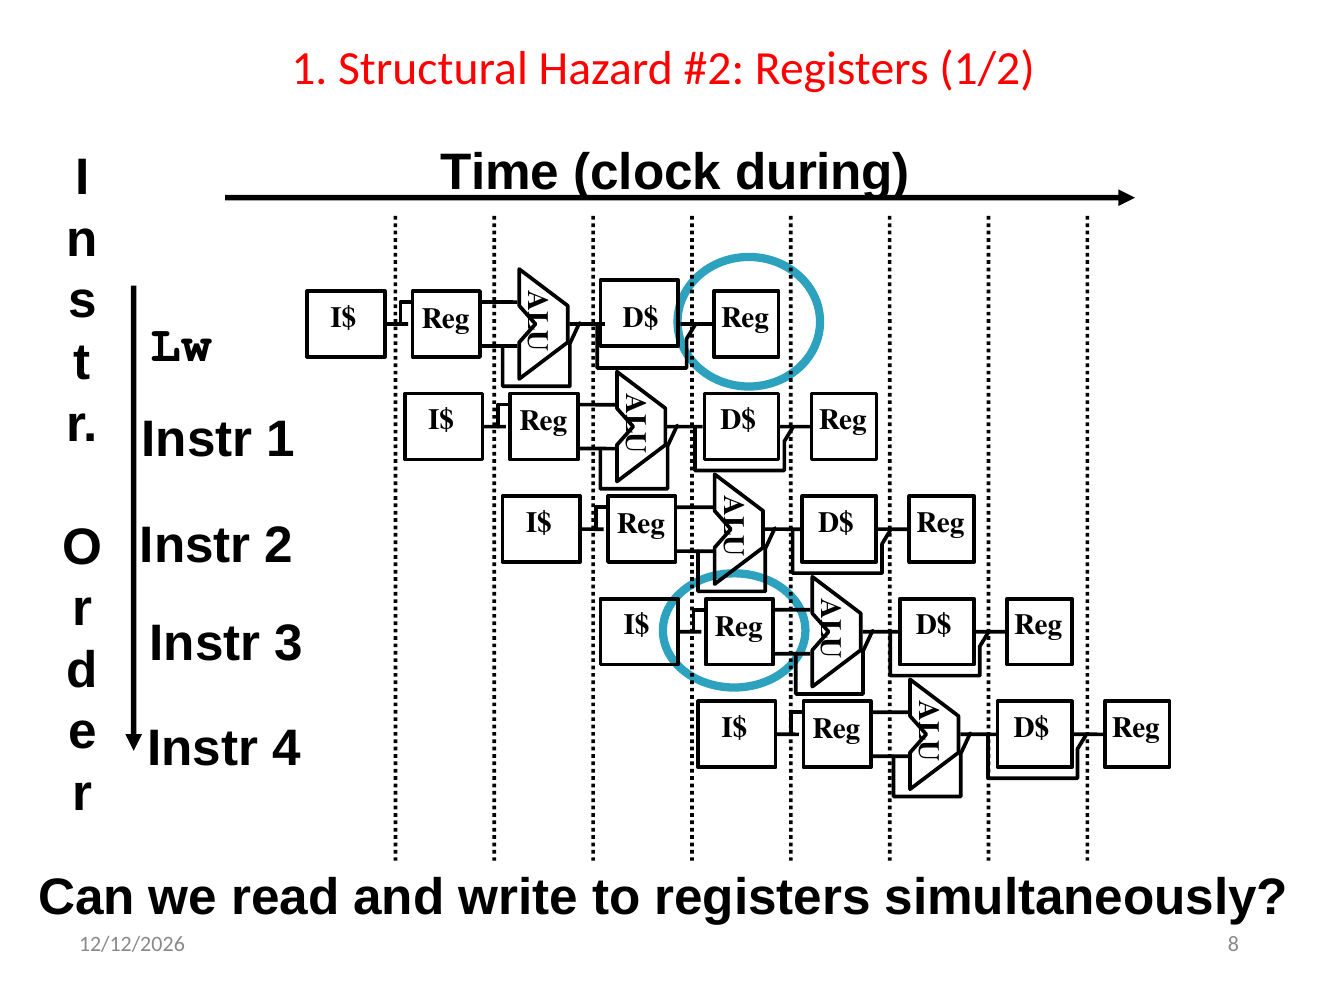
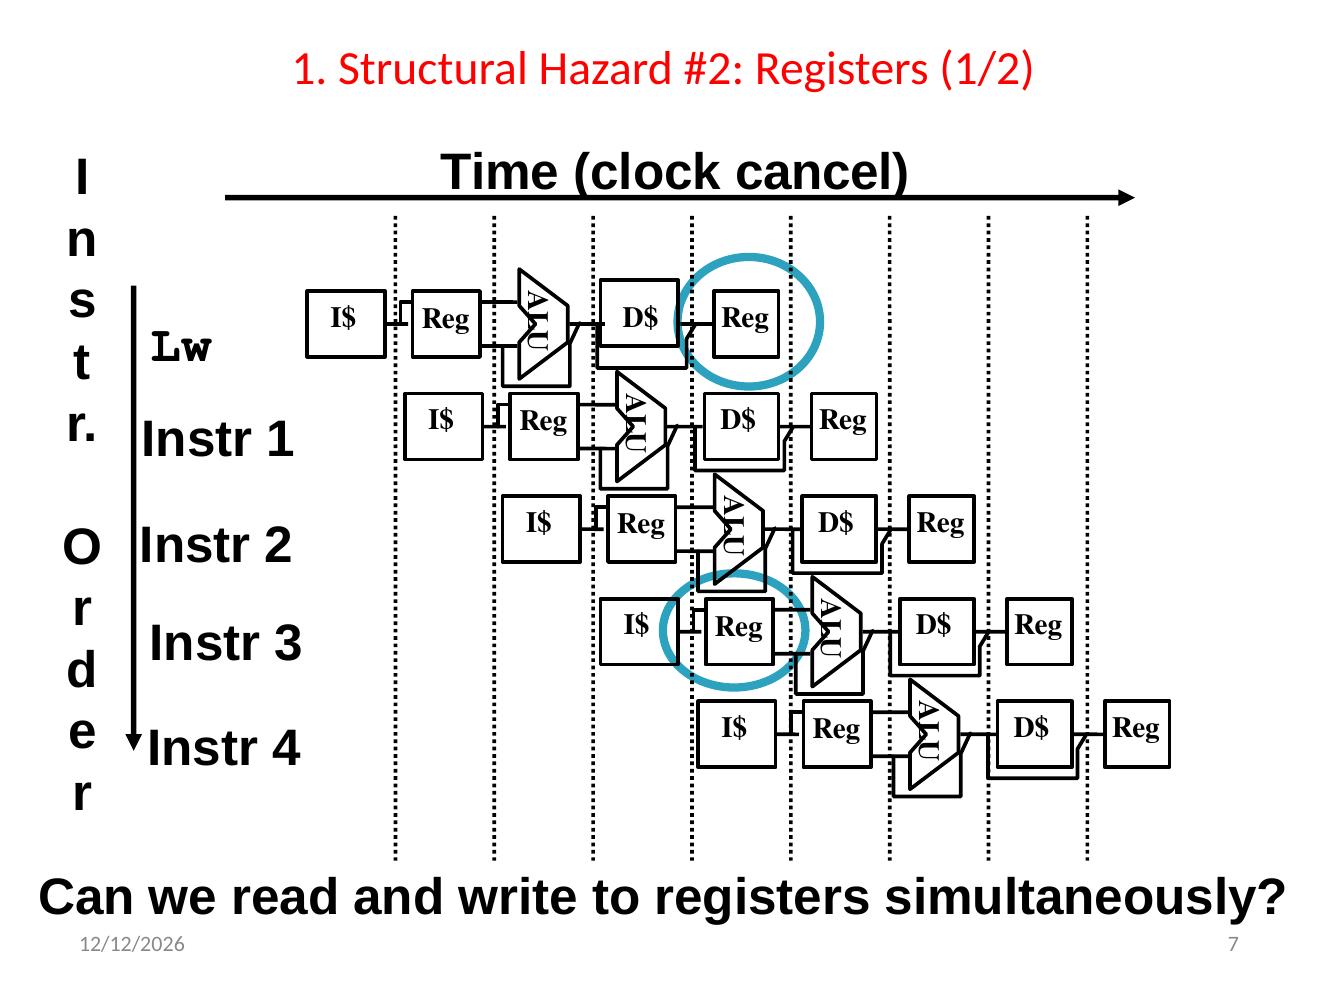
during: during -> cancel (822, 172)
8: 8 -> 7 (1233, 944)
